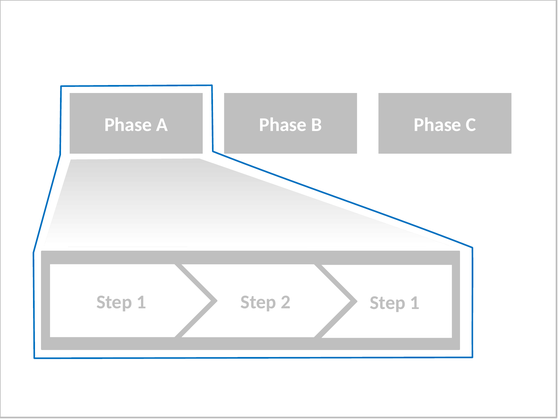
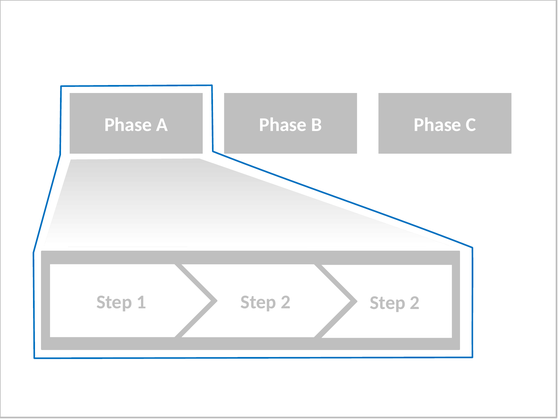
1: 1 -> 2 (415, 302)
